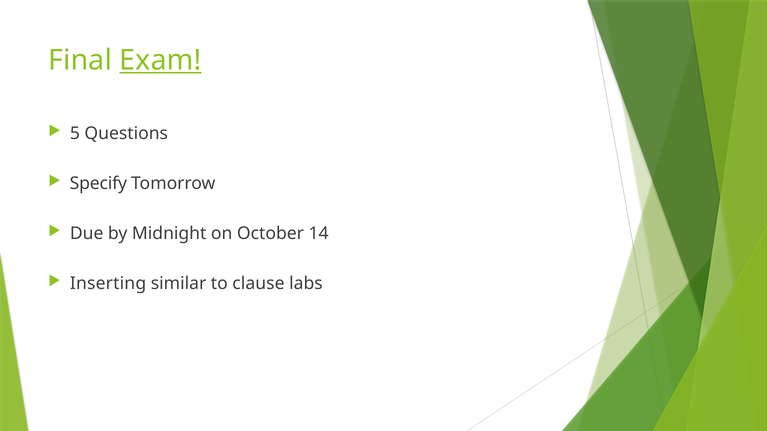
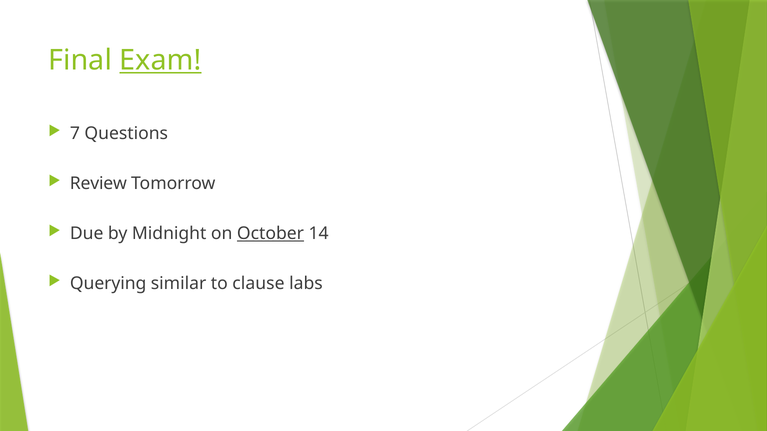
5: 5 -> 7 (75, 134)
Specify: Specify -> Review (98, 184)
October underline: none -> present (270, 234)
Inserting: Inserting -> Querying (108, 284)
